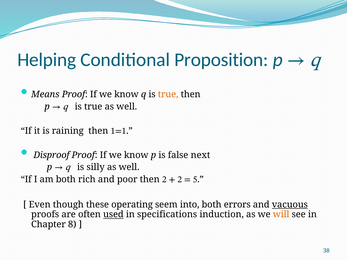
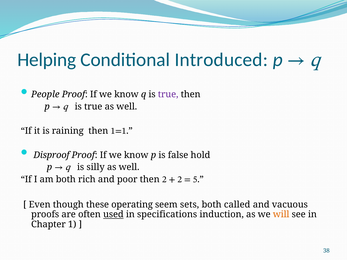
Proposition: Proposition -> Introduced (221, 60)
Means: Means -> People (45, 95)
true colour: orange -> purple (168, 95)
next: next -> hold (200, 155)
into: into -> sets (190, 205)
errors: errors -> called (237, 205)
vacuous underline: present -> none (290, 205)
8: 8 -> 1 (72, 225)
